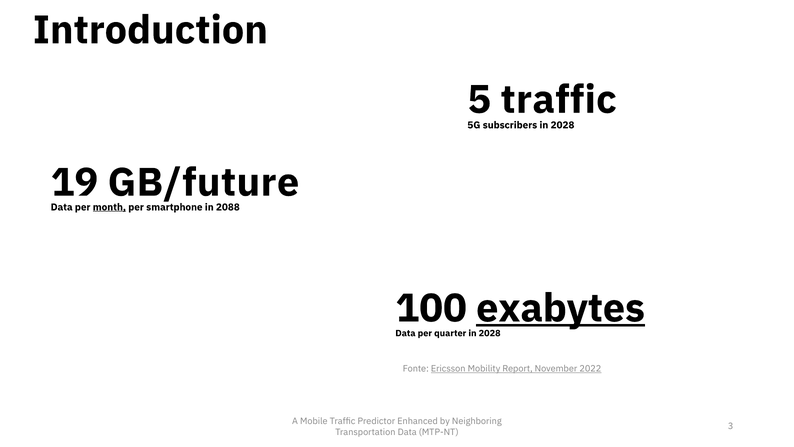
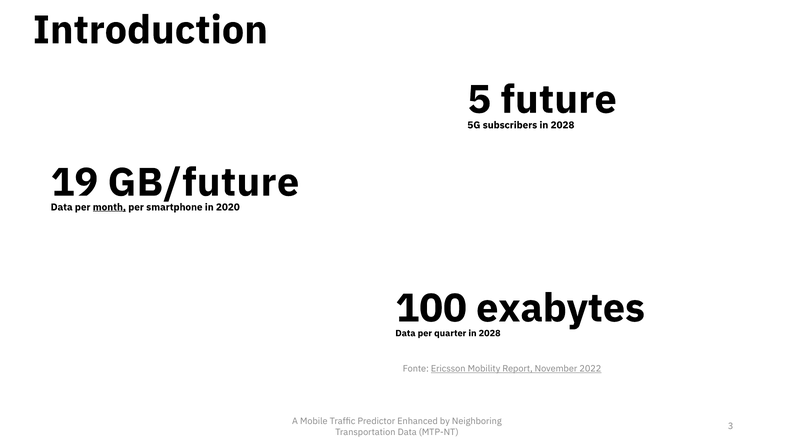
5 traffic: traffic -> future (559, 100)
2088: 2088 -> 2020 (228, 207)
exabytes underline: present -> none (561, 308)
